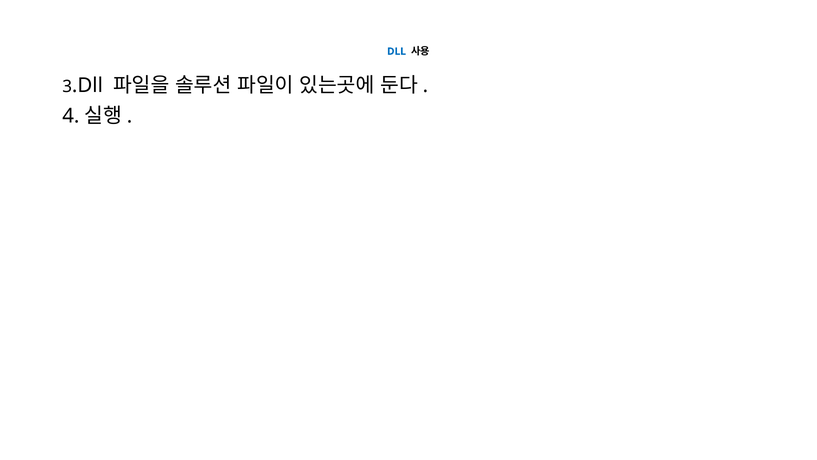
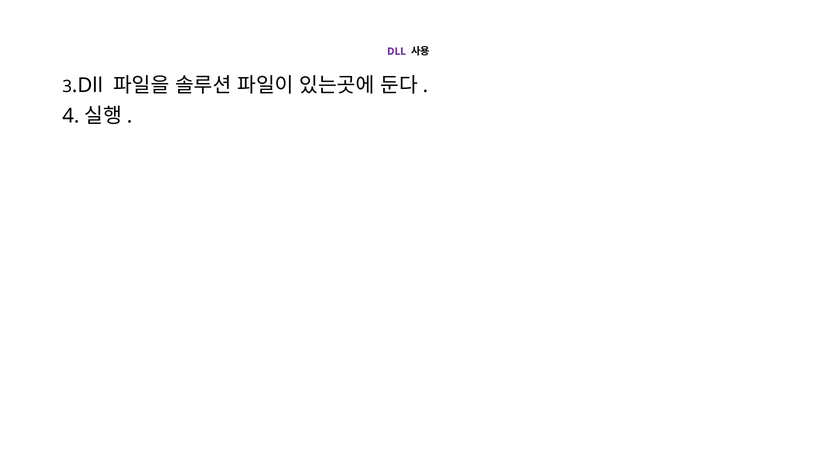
DLL colour: blue -> purple (397, 51)
